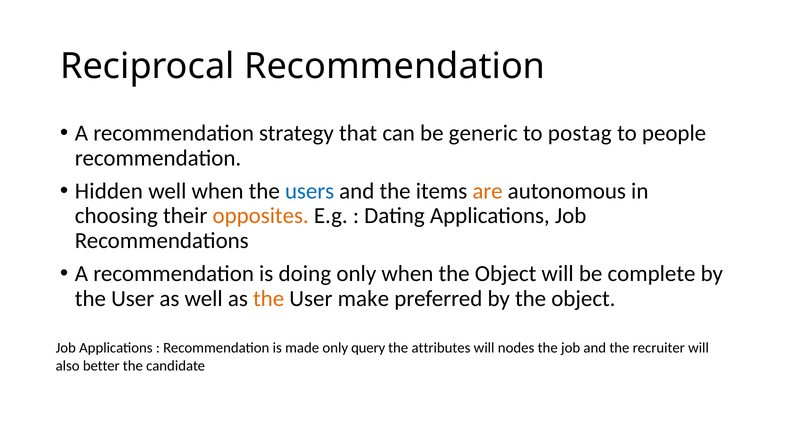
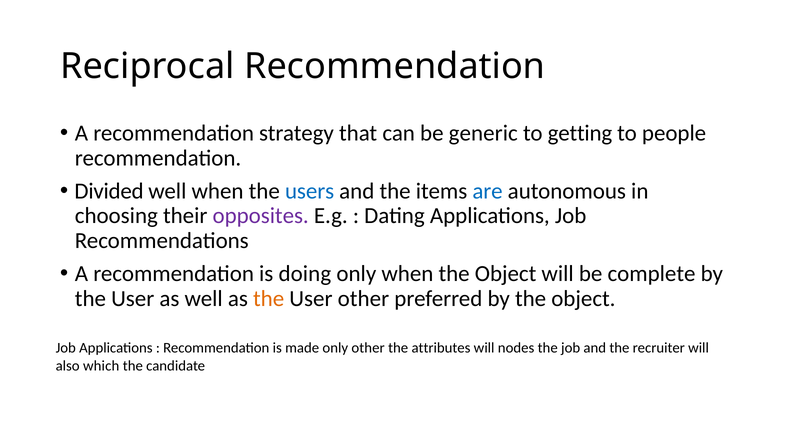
postag: postag -> getting (580, 133)
Hidden: Hidden -> Divided (109, 191)
are colour: orange -> blue (488, 191)
opposites colour: orange -> purple (261, 216)
User make: make -> other (363, 299)
only query: query -> other (368, 348)
better: better -> which (101, 366)
